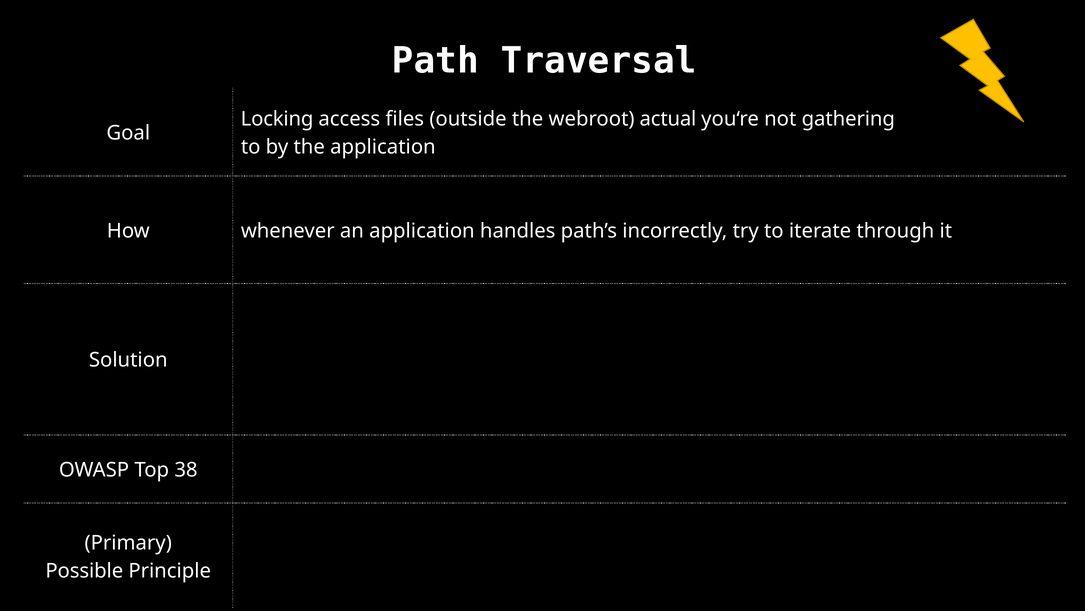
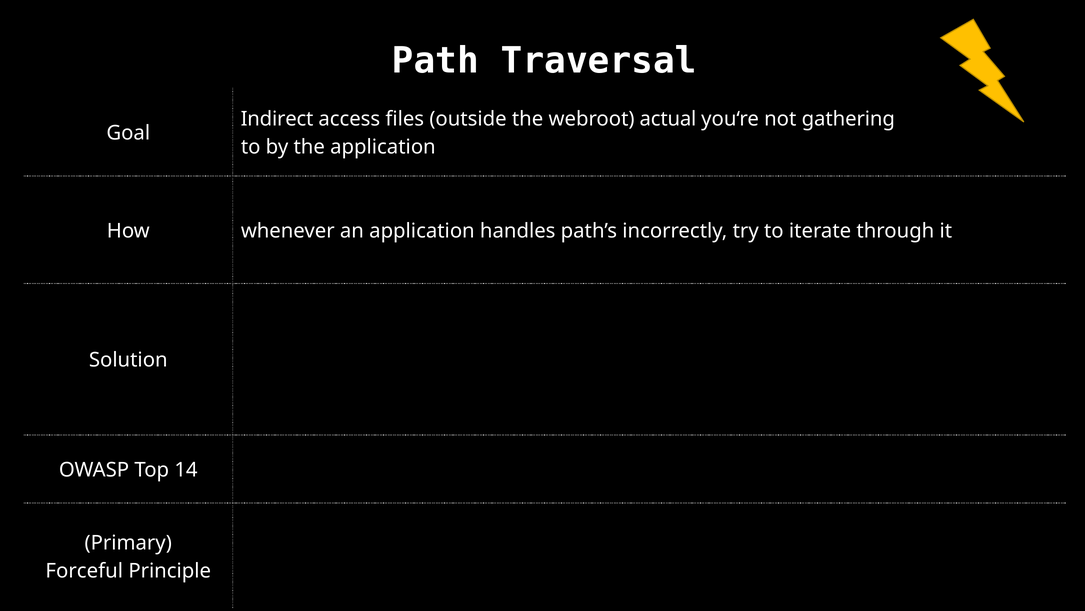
Locking: Locking -> Indirect (277, 119)
38: 38 -> 14 (186, 470)
Possible: Possible -> Forceful (84, 570)
